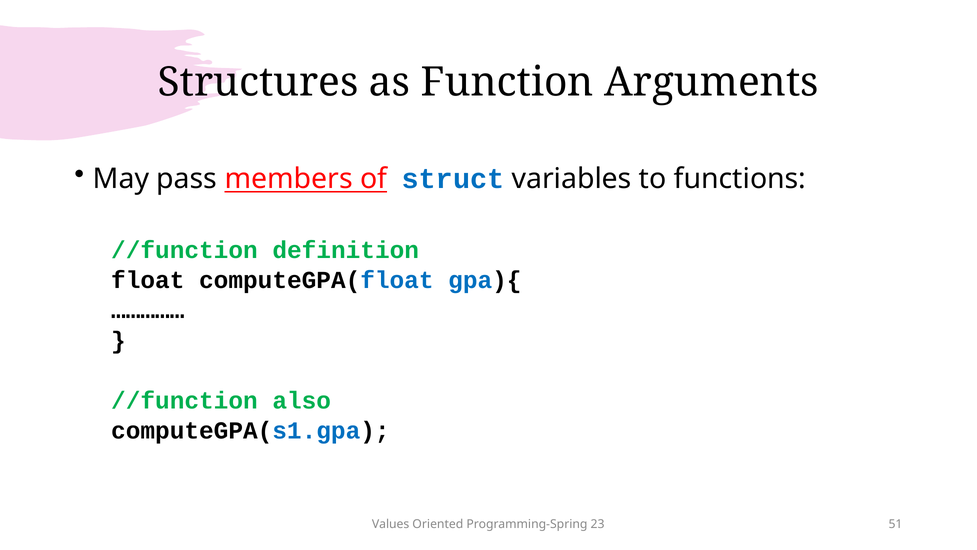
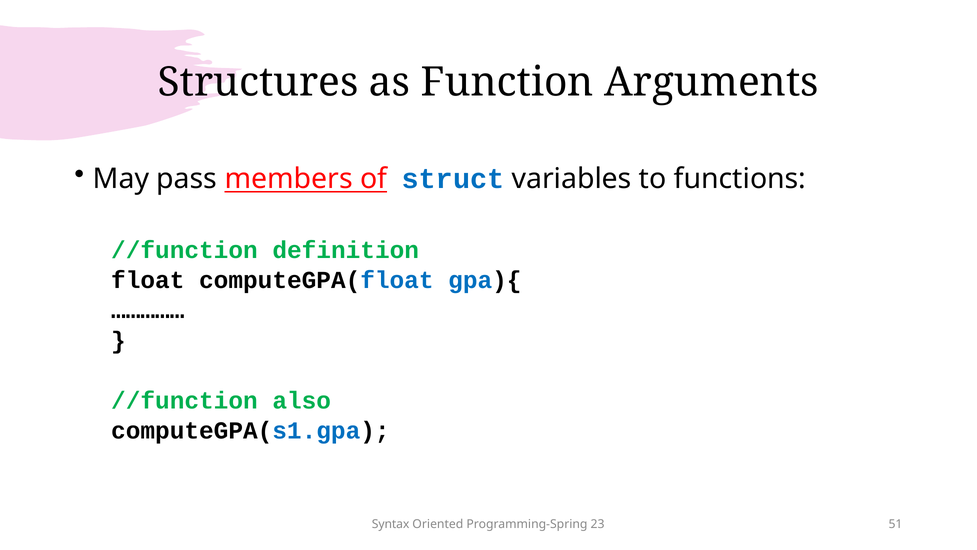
Values: Values -> Syntax (391, 524)
